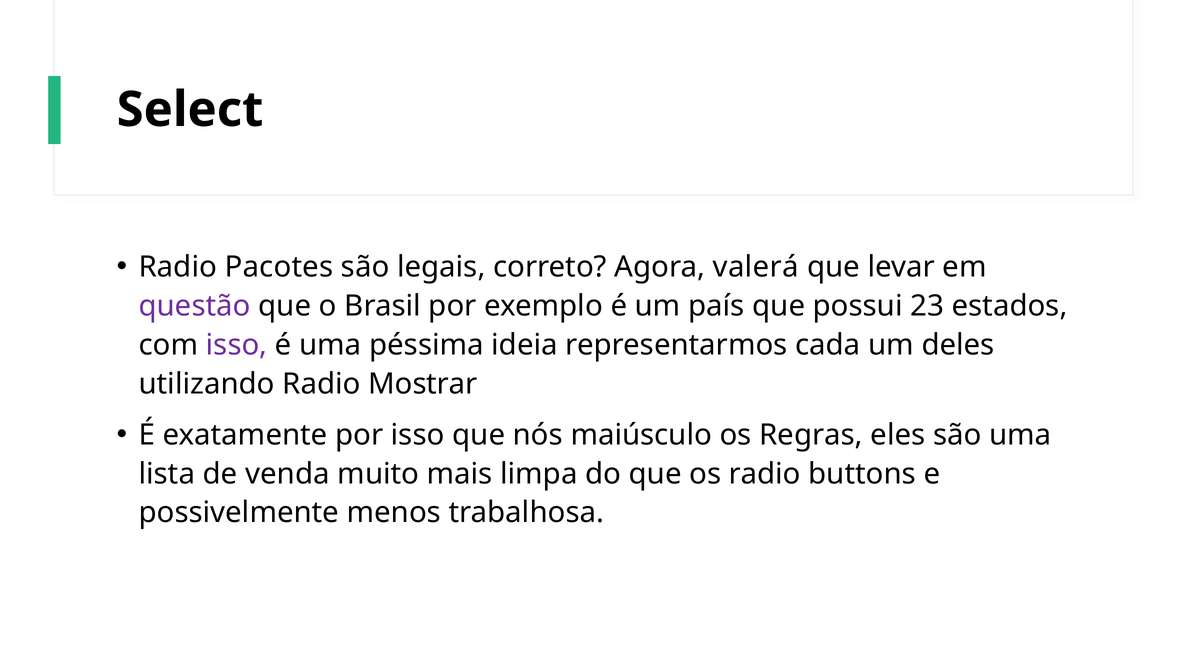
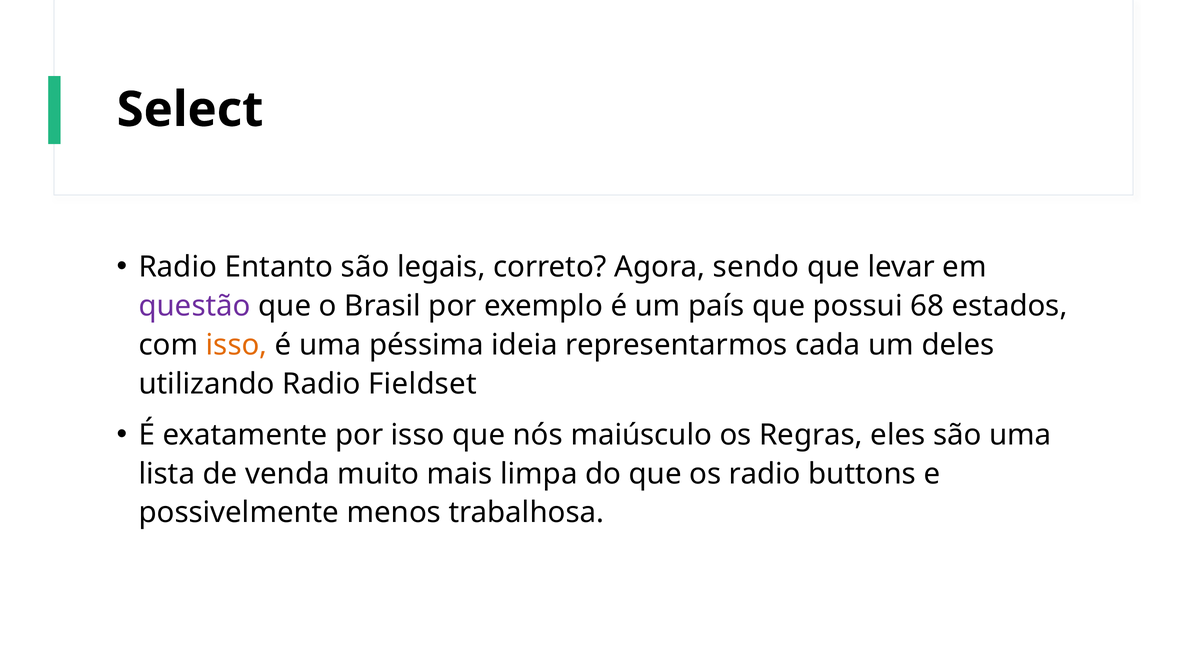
Pacotes: Pacotes -> Entanto (279, 267)
valerá: valerá -> sendo (756, 267)
23: 23 -> 68 (927, 306)
isso colour: purple -> orange (237, 345)
Mostrar: Mostrar -> Fieldset (423, 384)
